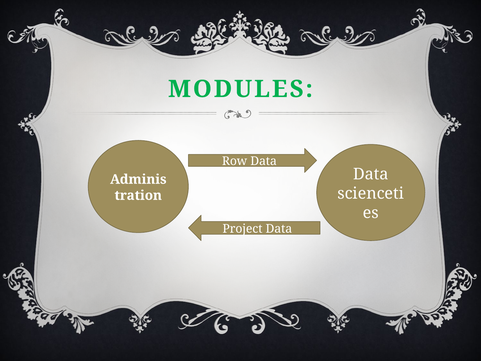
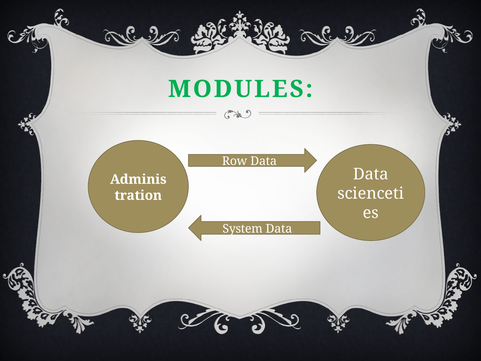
Project: Project -> System (243, 229)
